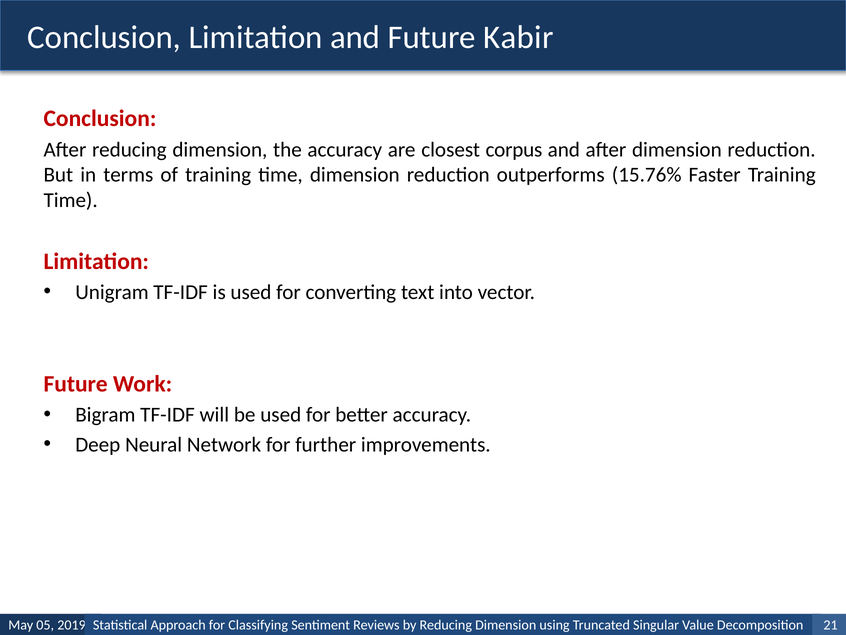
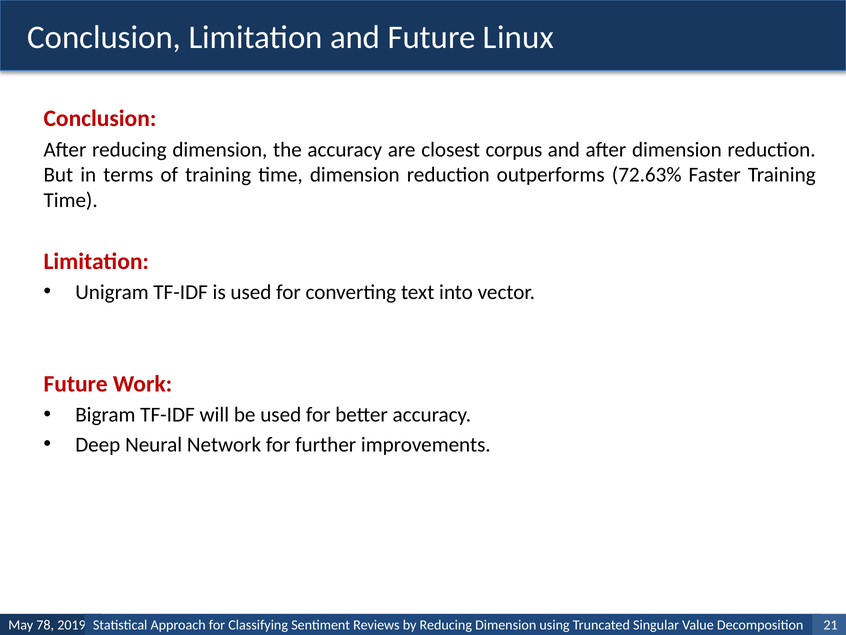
Kabir: Kabir -> Linux (519, 38)
15.76%: 15.76% -> 72.63% (647, 175)
05: 05 -> 78 (45, 625)
